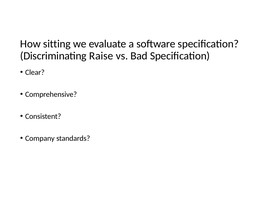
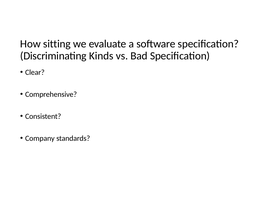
Raise: Raise -> Kinds (101, 56)
